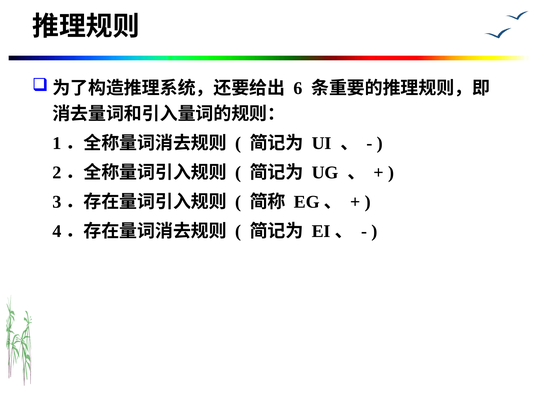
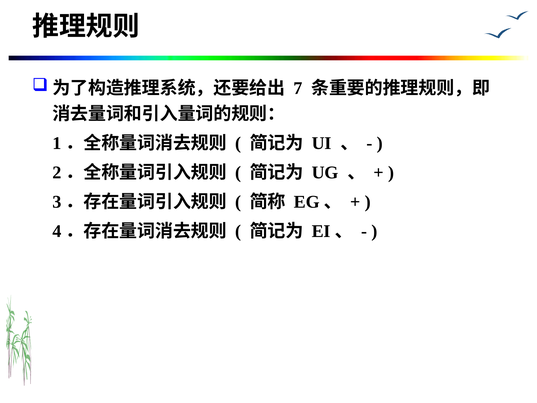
6: 6 -> 7 (298, 88)
